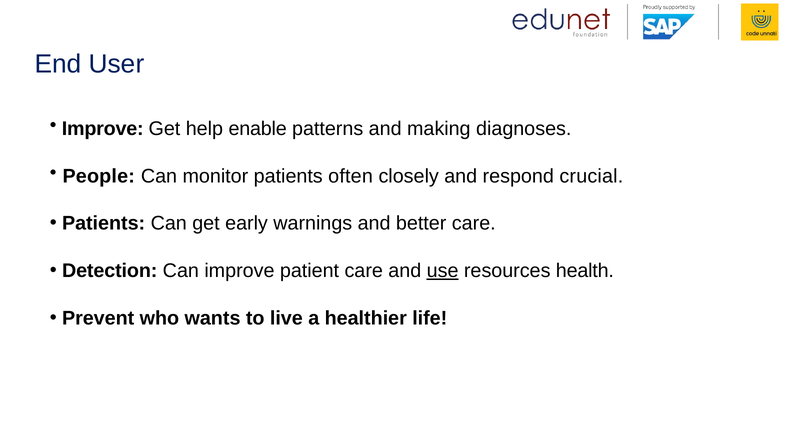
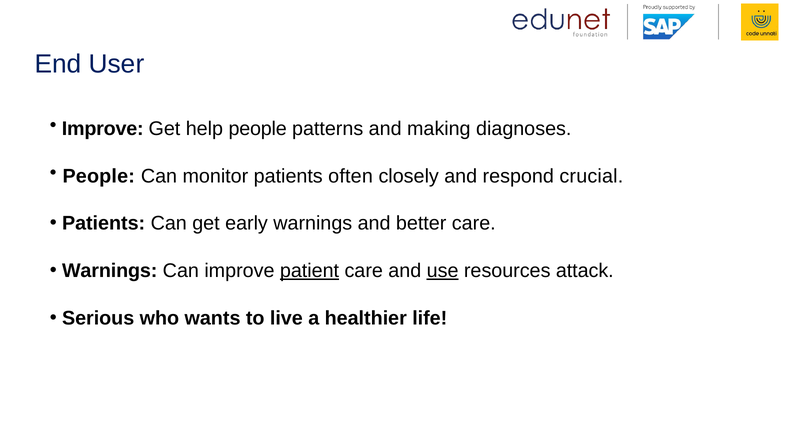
help enable: enable -> people (258, 129)
Detection: Detection -> Warnings (110, 271)
patient underline: none -> present (310, 271)
health: health -> attack (585, 271)
Prevent: Prevent -> Serious (98, 318)
